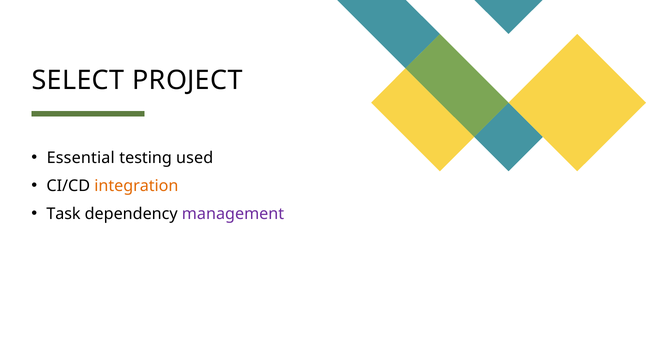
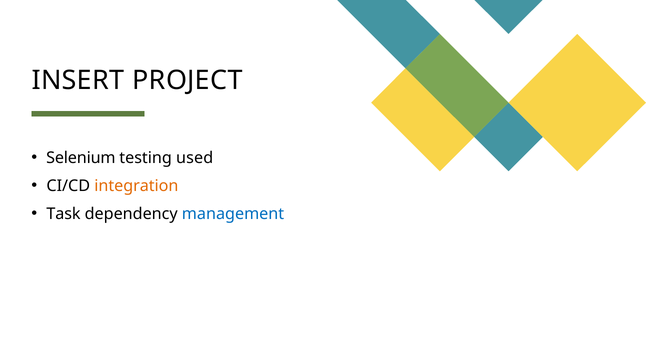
SELECT: SELECT -> INSERT (78, 80)
Essential: Essential -> Selenium (81, 158)
management colour: purple -> blue (233, 214)
